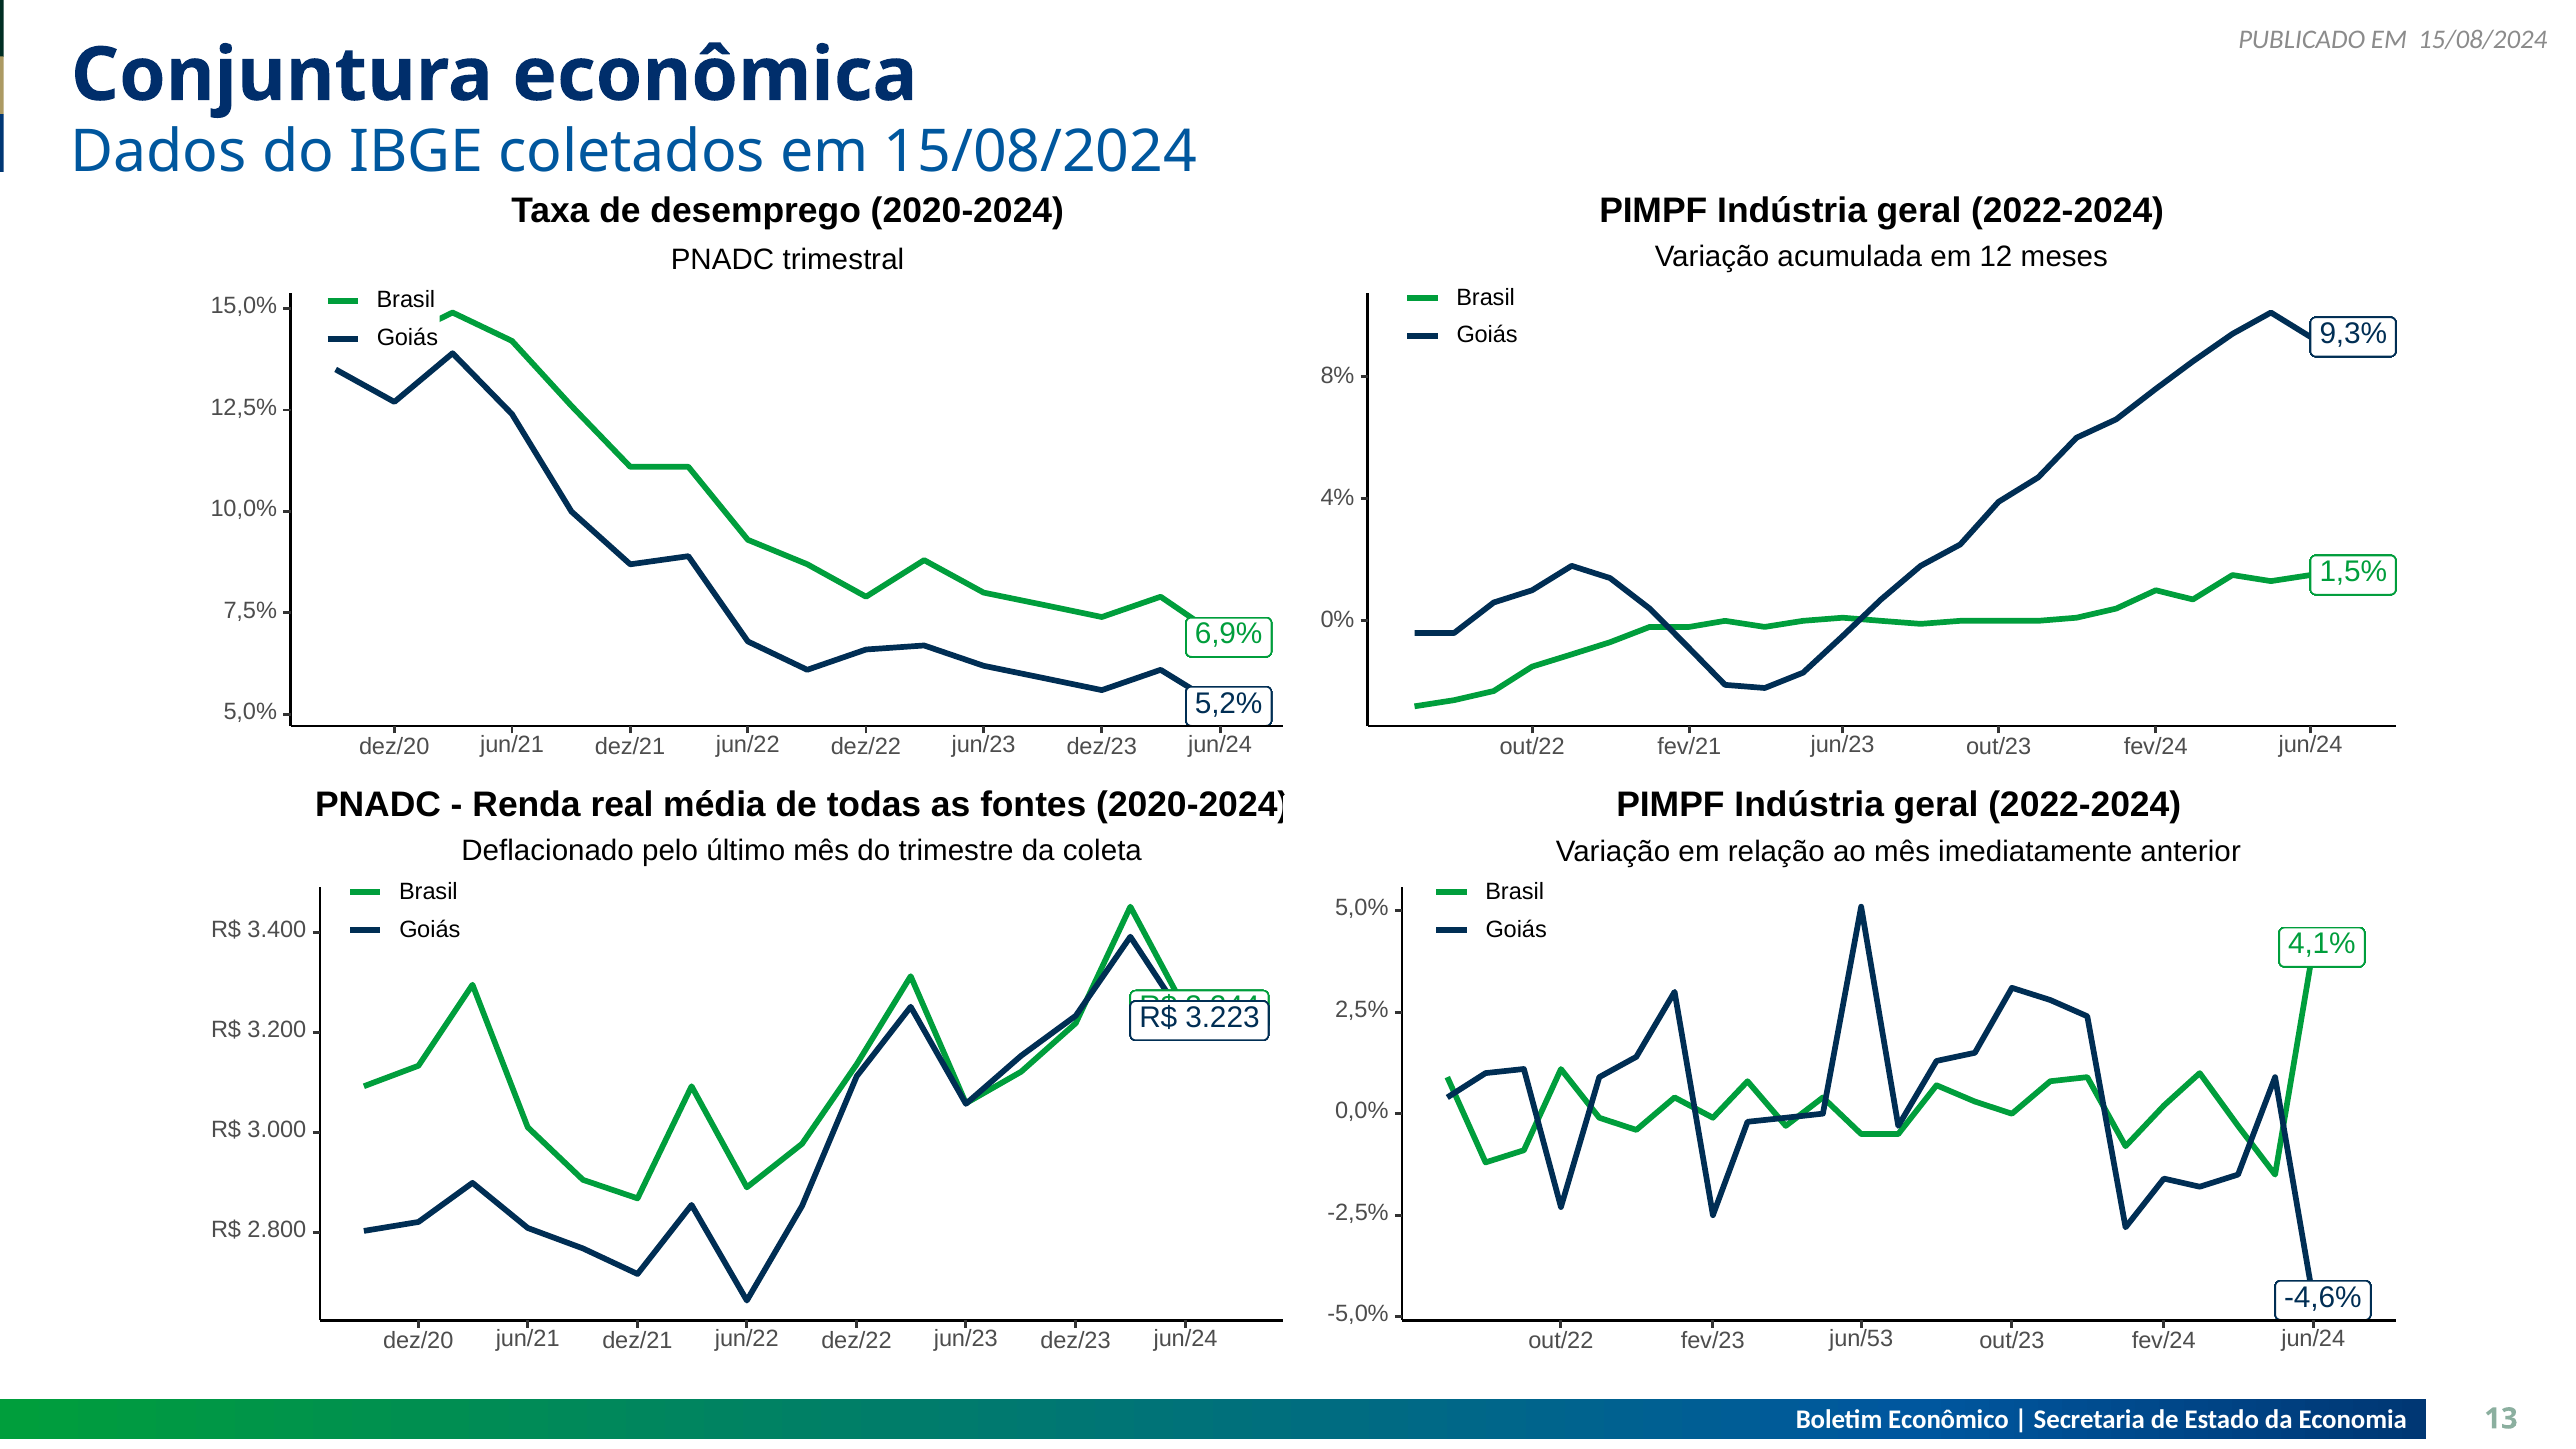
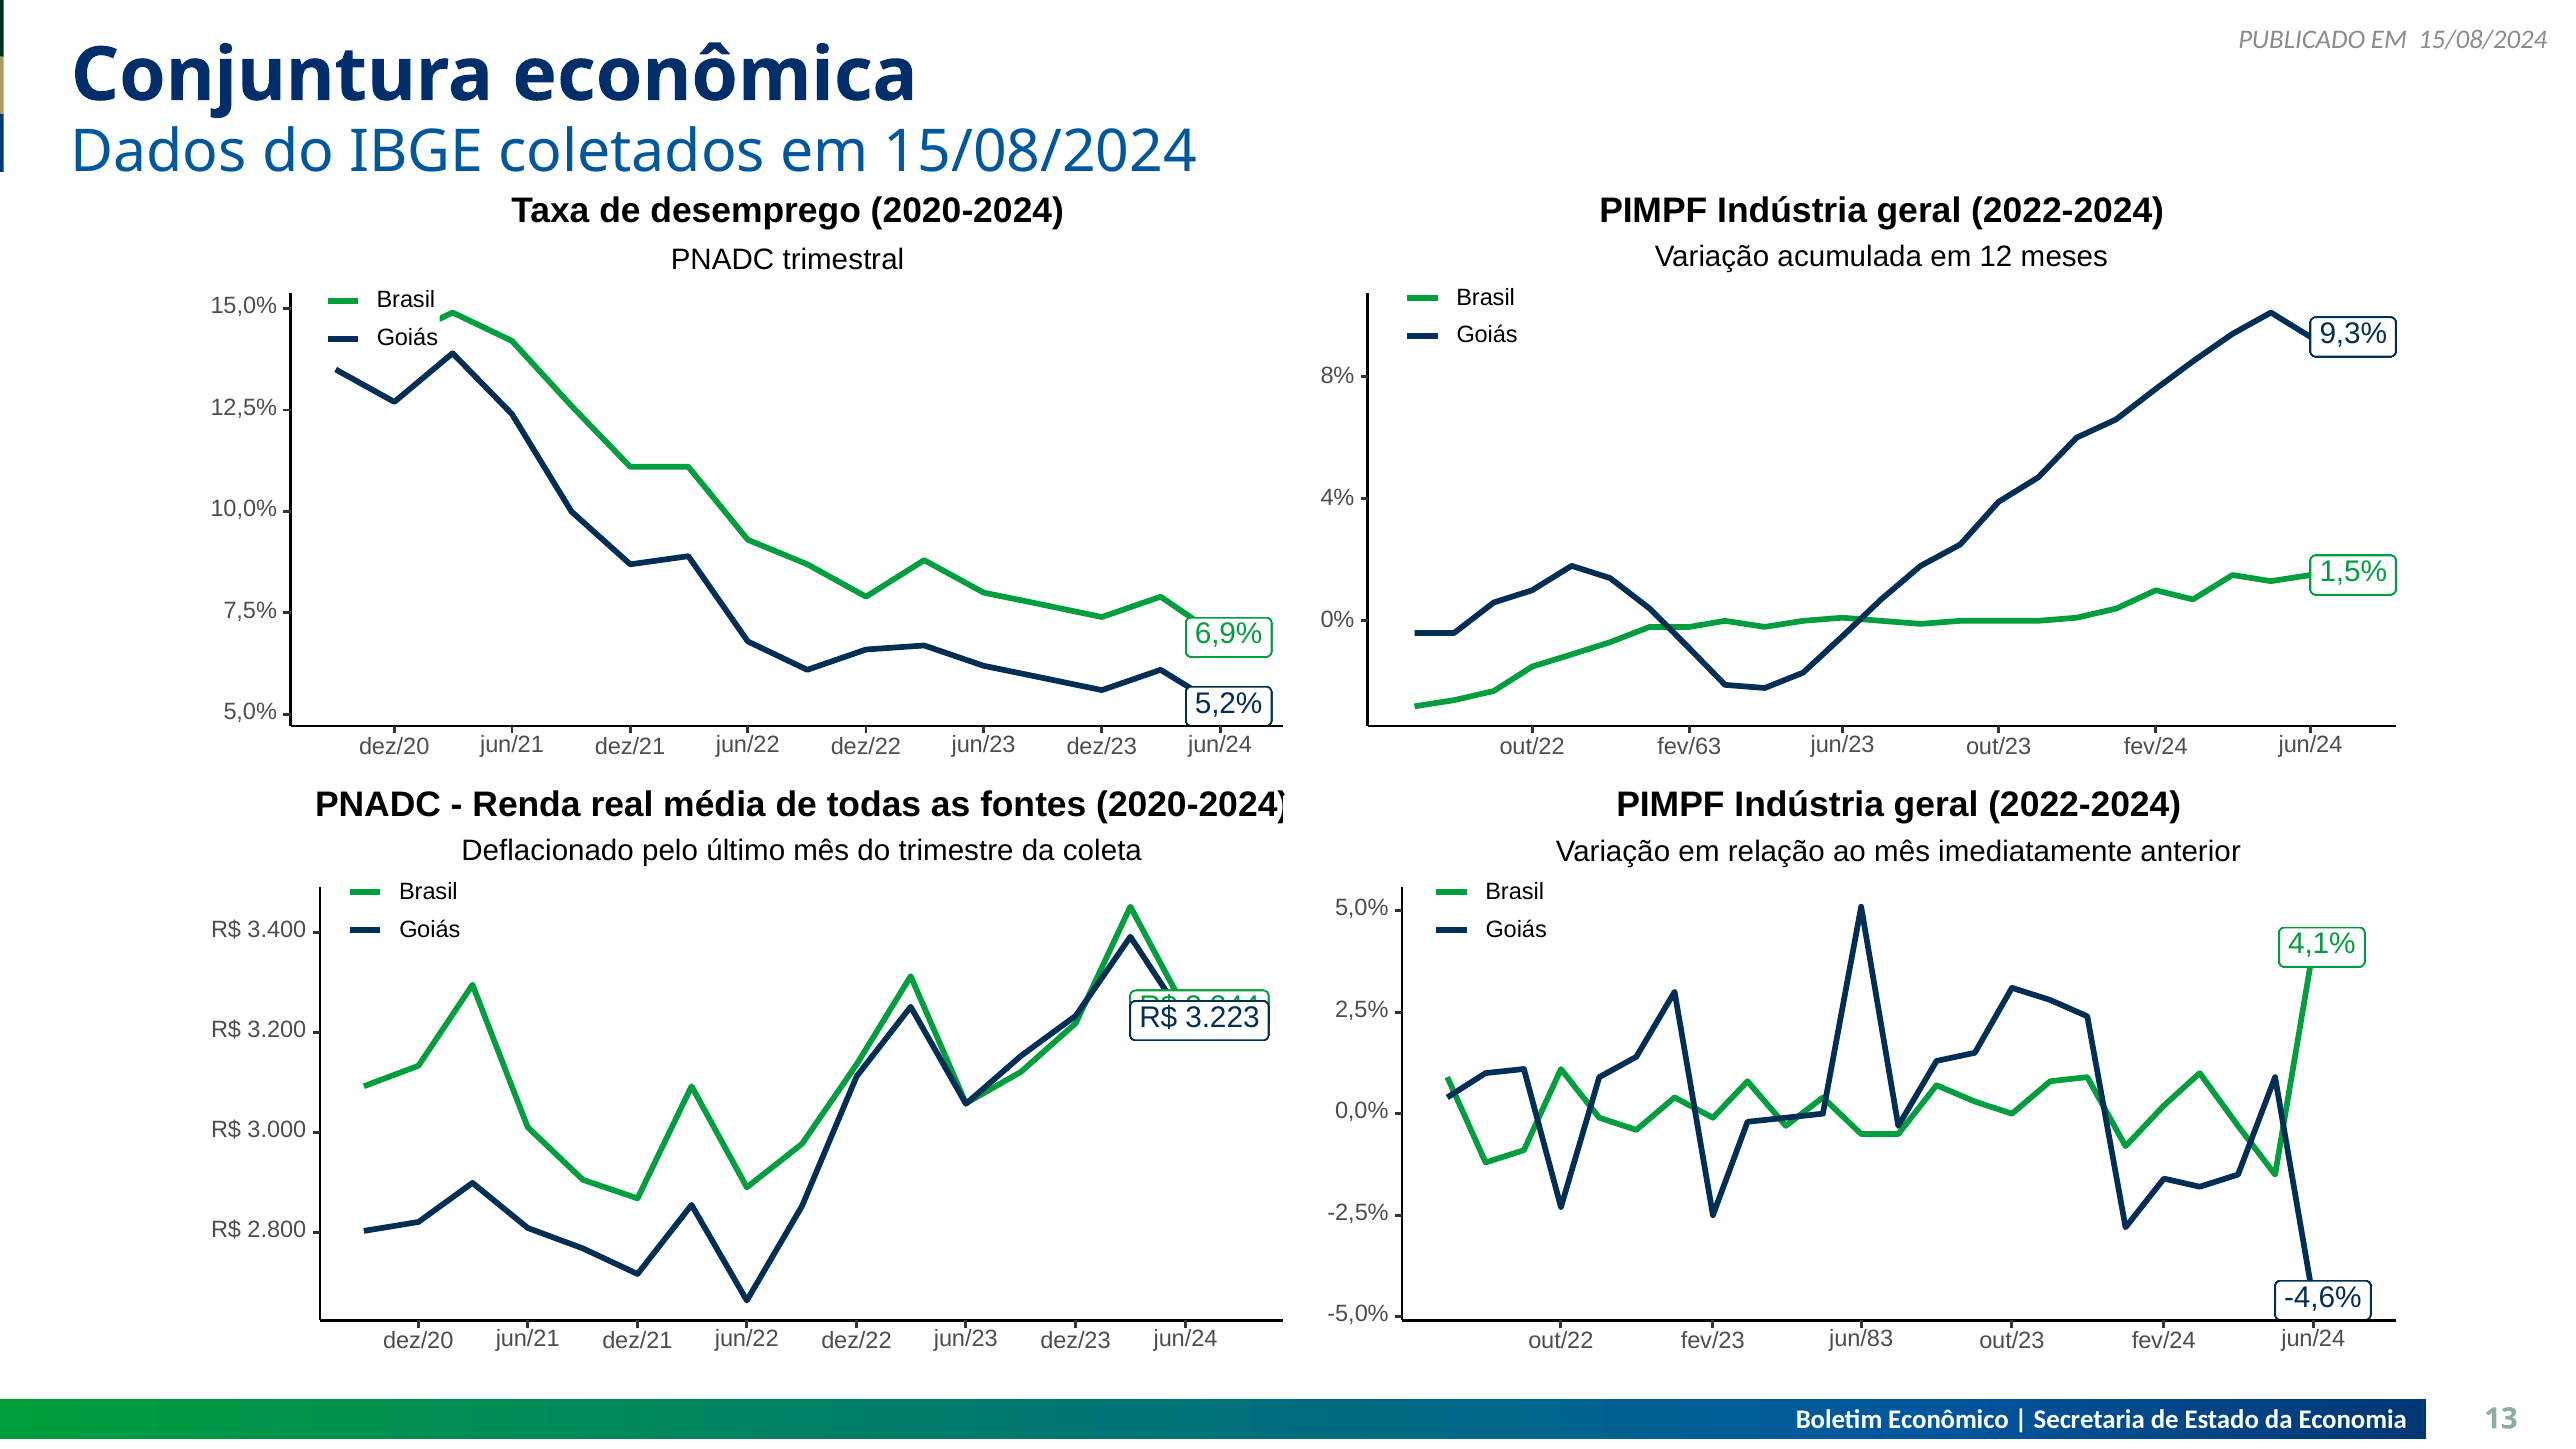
fev/21: fev/21 -> fev/63 (1689, 747)
jun/53: jun/53 -> jun/83 (1861, 1338)
